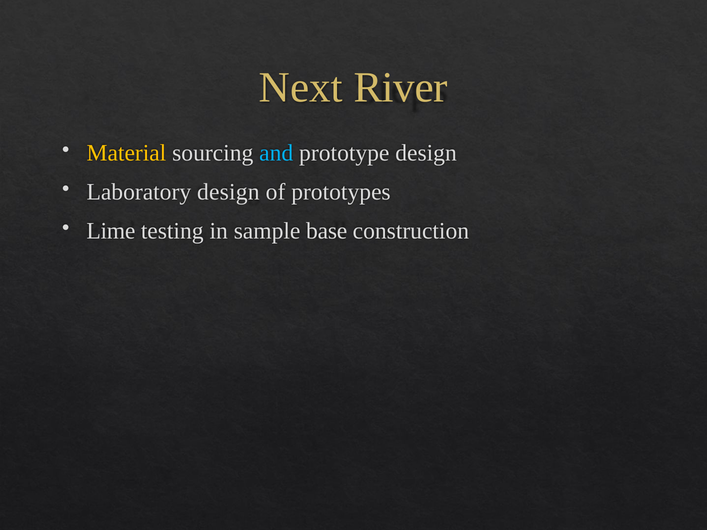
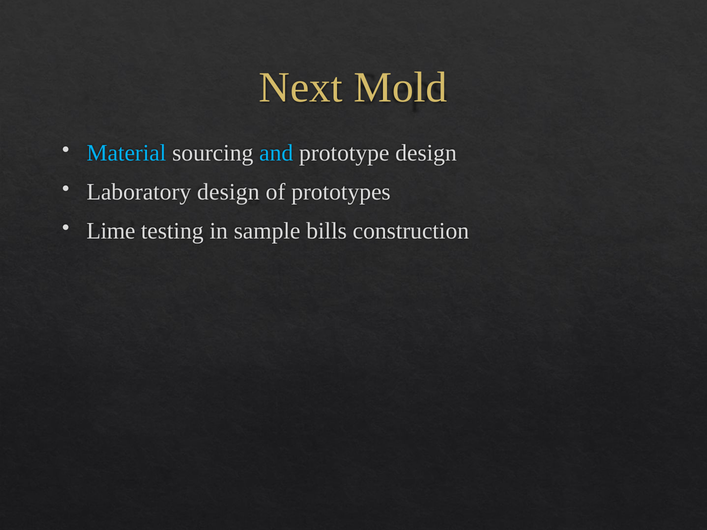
River: River -> Mold (400, 88)
Material colour: yellow -> light blue (126, 153)
base: base -> bills (327, 231)
